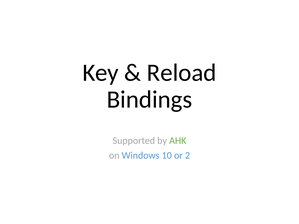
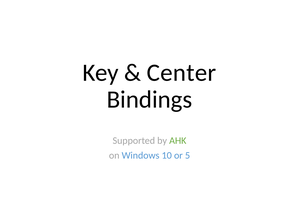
Reload: Reload -> Center (181, 73)
2: 2 -> 5 (188, 156)
